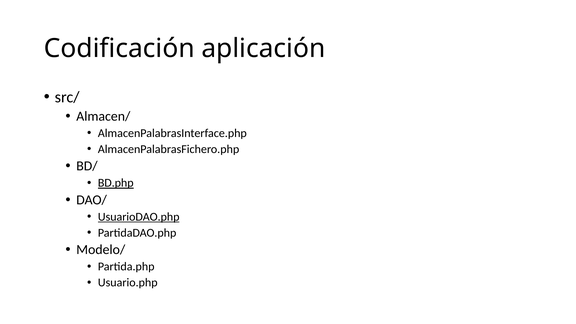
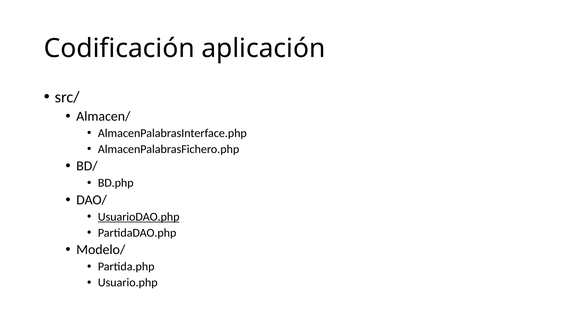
BD.php underline: present -> none (116, 183)
